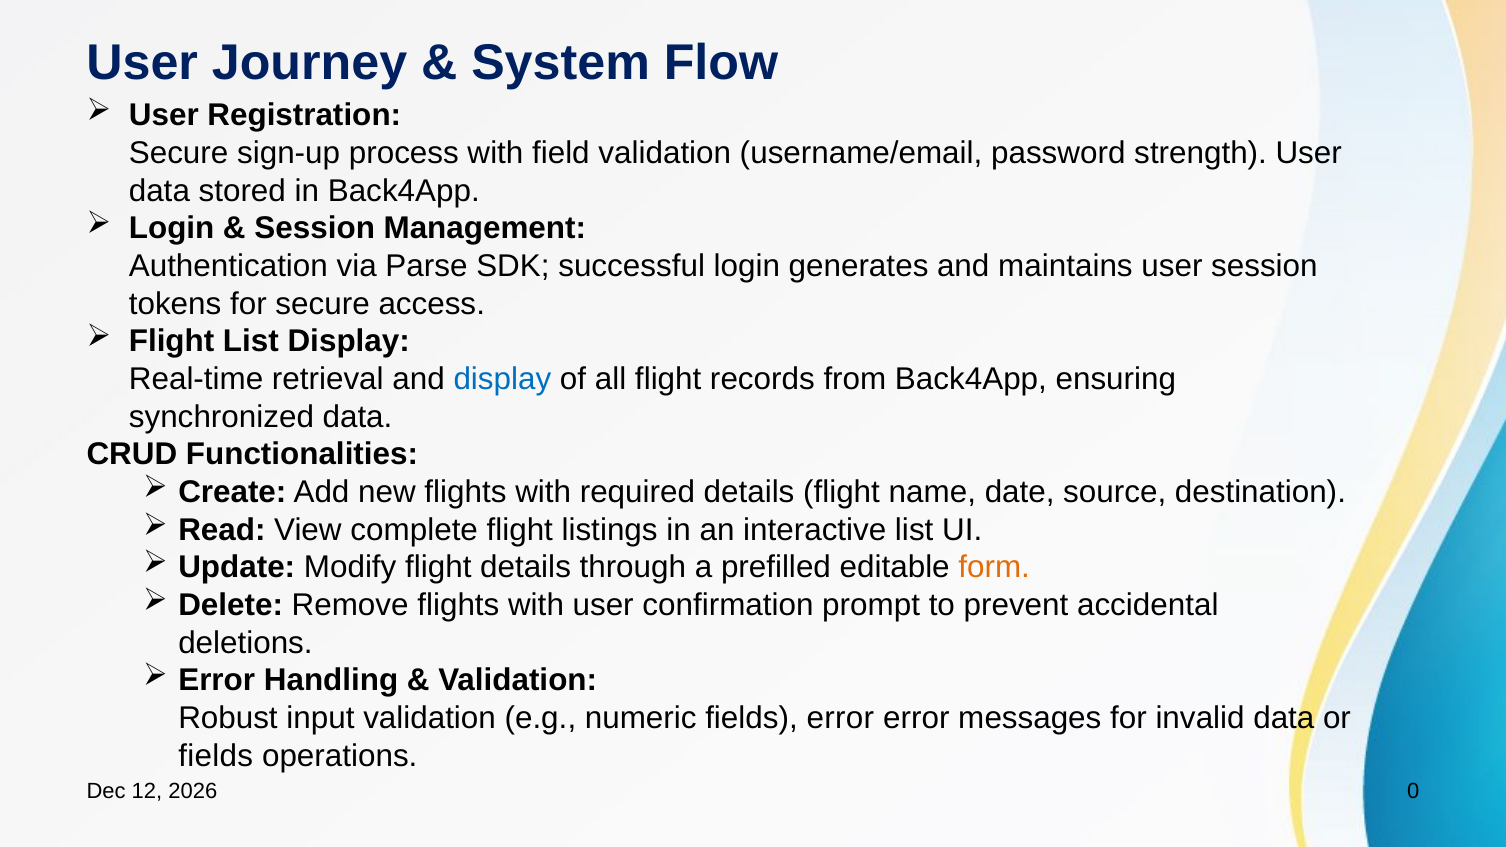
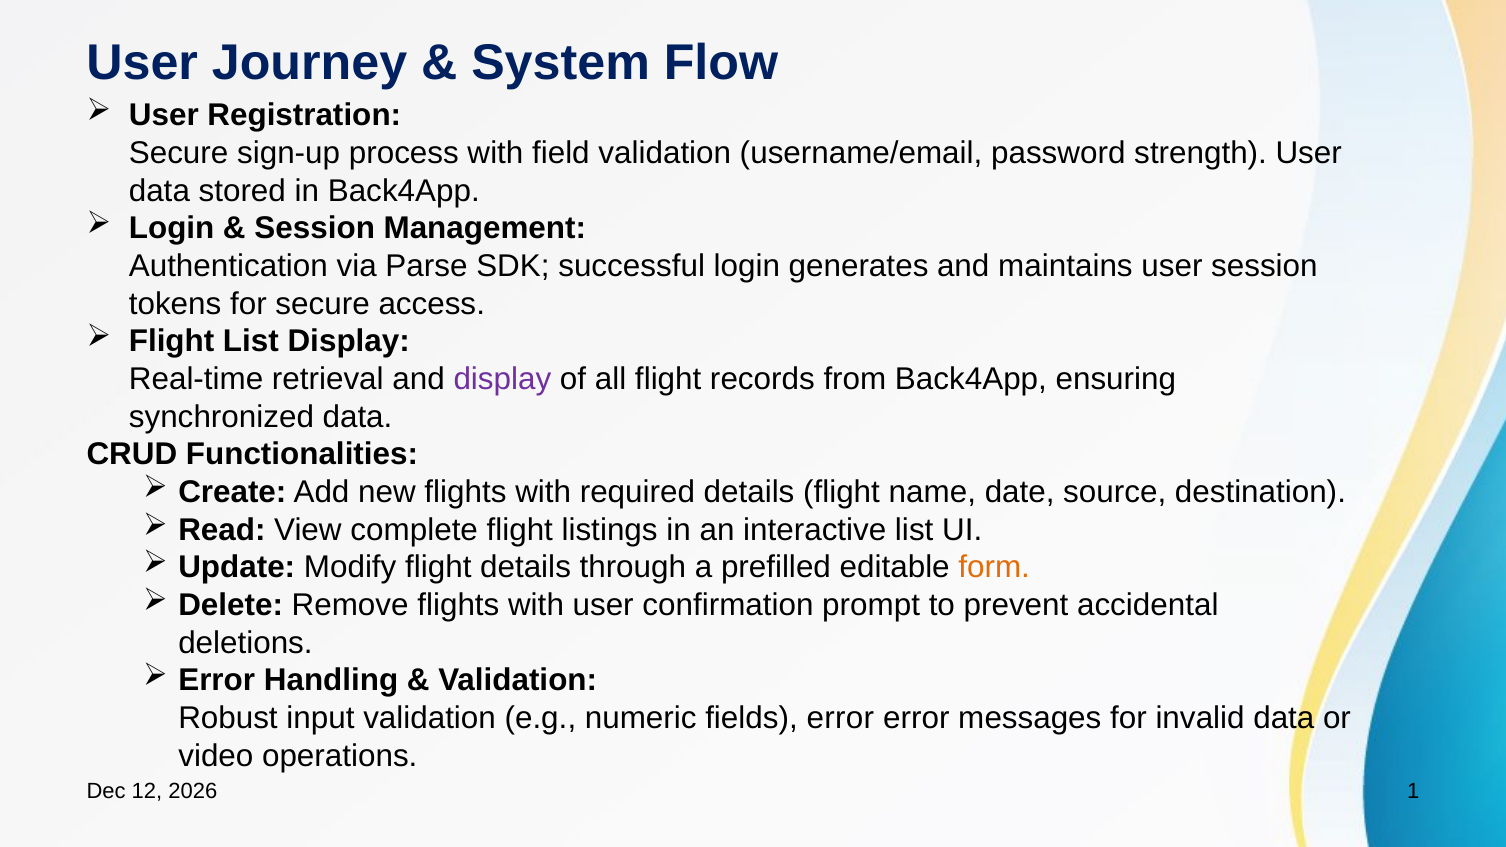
display colour: blue -> purple (502, 379)
fields: fields -> video (216, 756)
0: 0 -> 1 (1413, 792)
